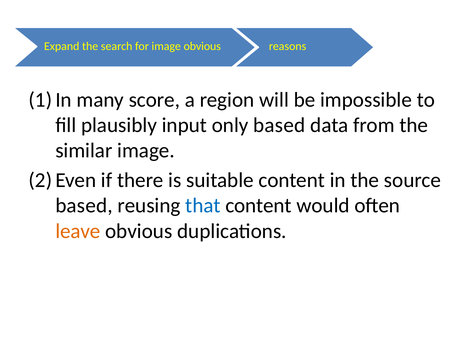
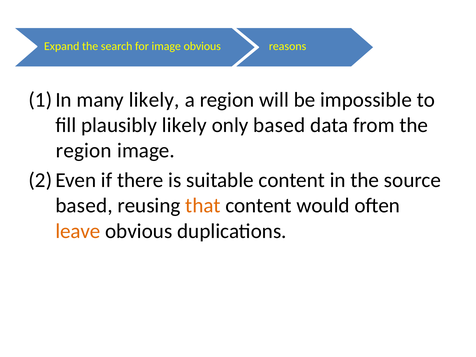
many score: score -> likely (154, 100)
plausibly input: input -> likely (184, 125)
similar: similar -> region (84, 151)
that colour: blue -> orange (203, 206)
